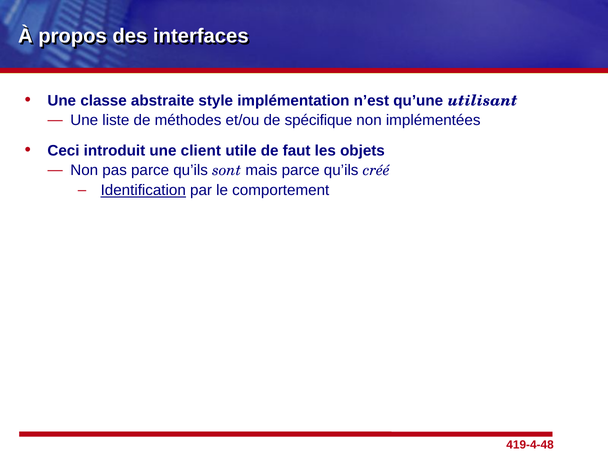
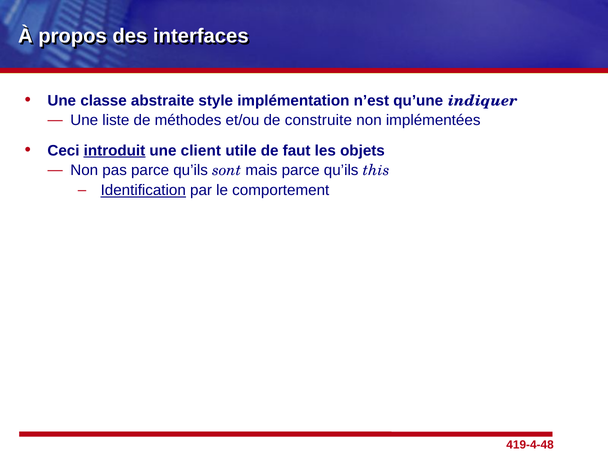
utilisant: utilisant -> indiquer (483, 101)
spécifique: spécifique -> construite (318, 120)
introduit underline: none -> present (114, 151)
créé: créé -> this (376, 170)
